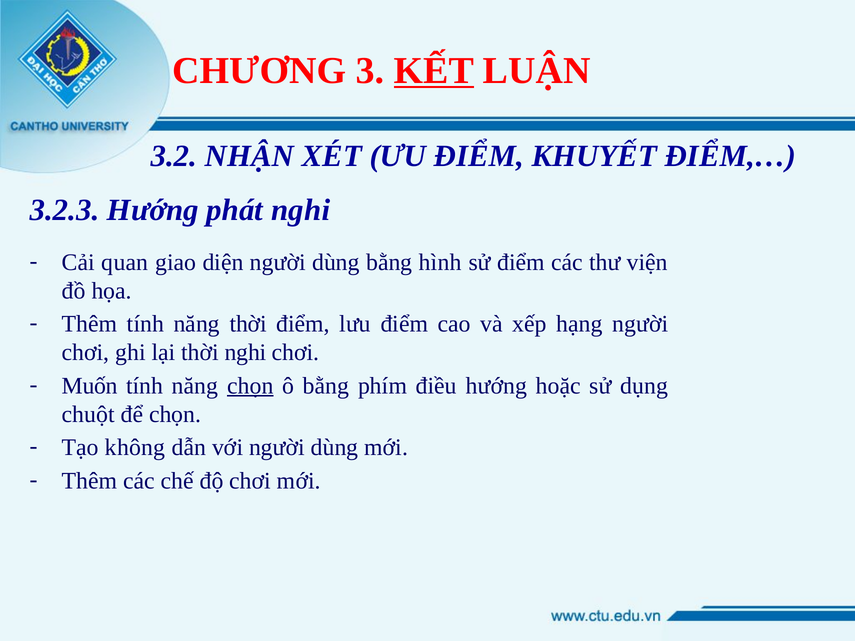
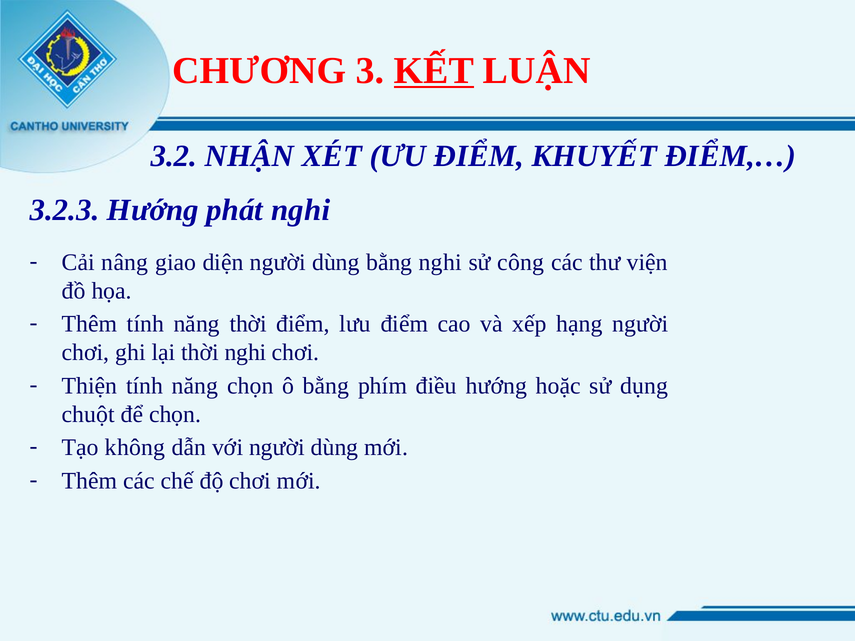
quan: quan -> nâng (125, 262)
bằng hình: hình -> nghi (440, 262)
sử điểm: điểm -> công (521, 262)
Muốn: Muốn -> Thiện (90, 386)
chọn underline: present -> none (250, 386)
